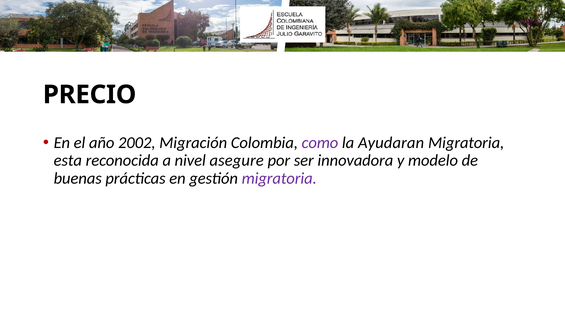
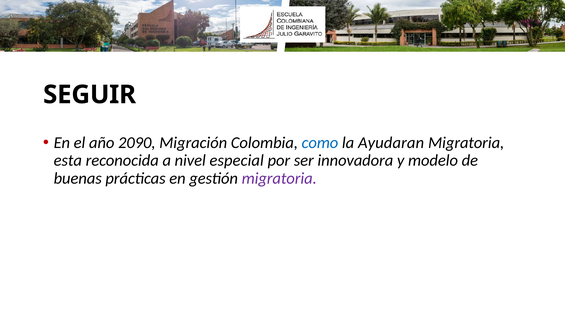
PRECIO: PRECIO -> SEGUIR (90, 95)
2002: 2002 -> 2090 (137, 143)
como colour: purple -> blue (320, 143)
asegure: asegure -> especial (237, 160)
